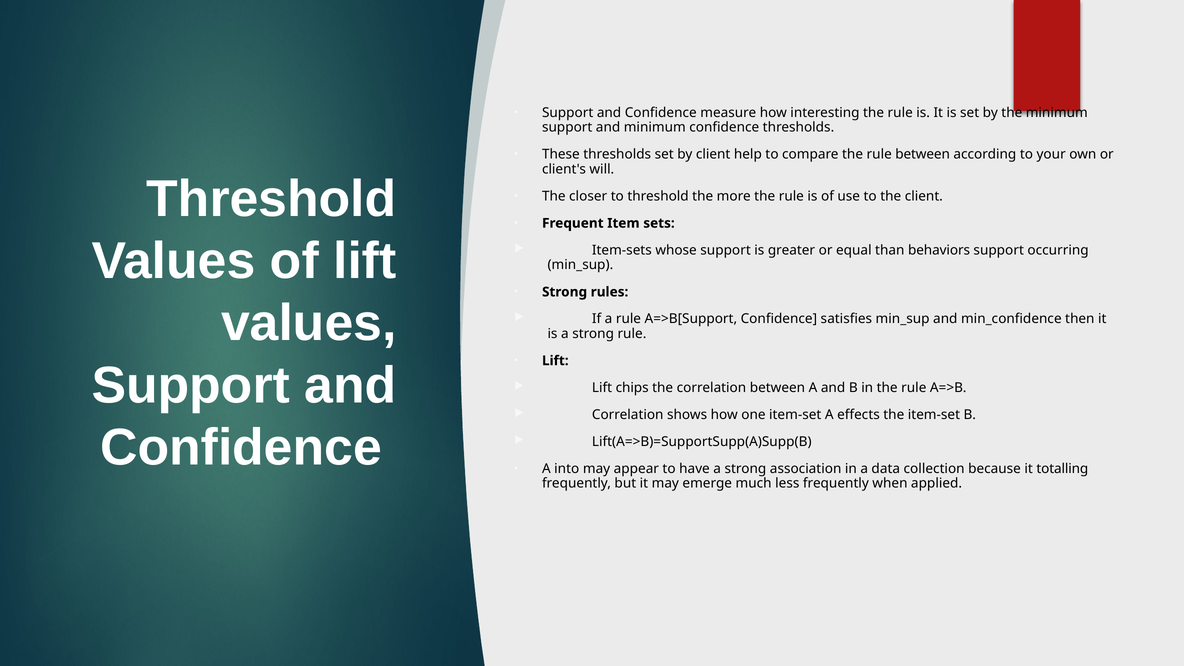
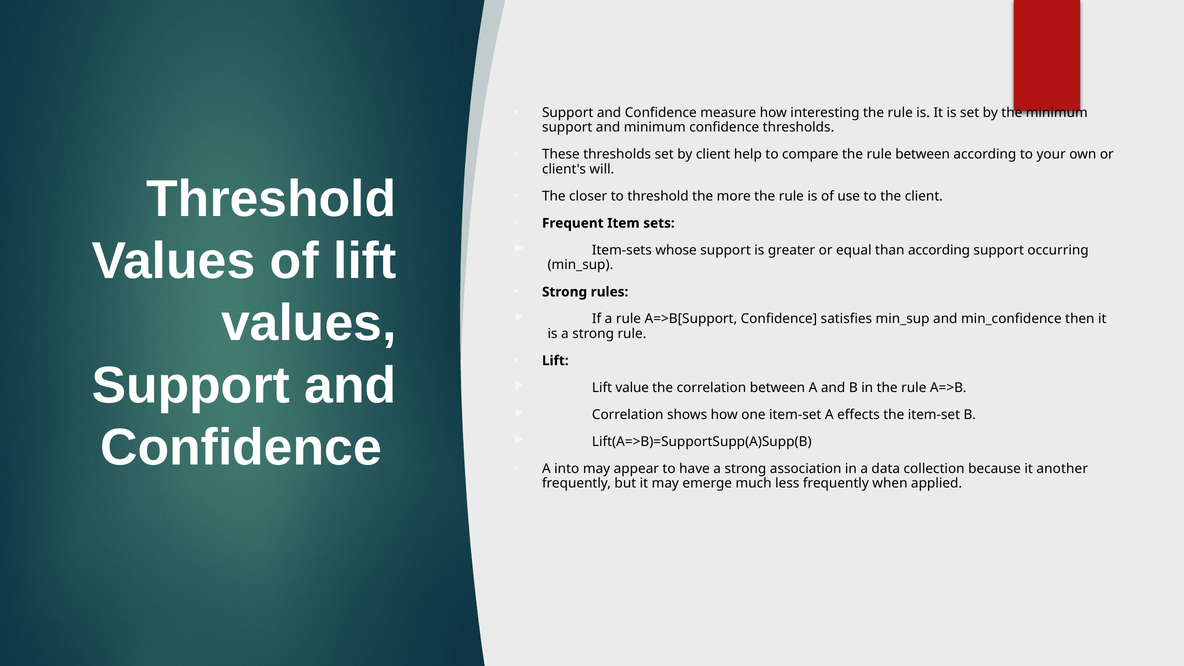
than behaviors: behaviors -> according (939, 250)
chips: chips -> value (632, 388)
totalling: totalling -> another (1062, 469)
